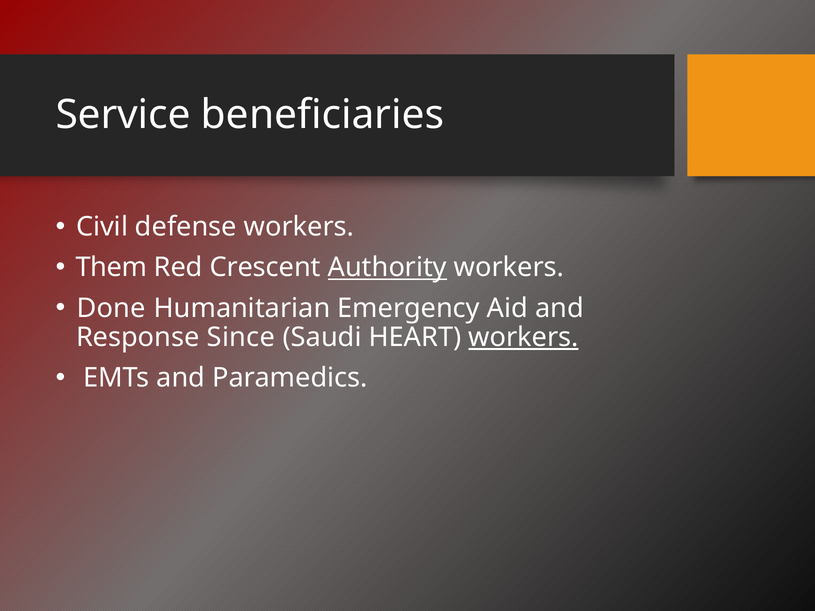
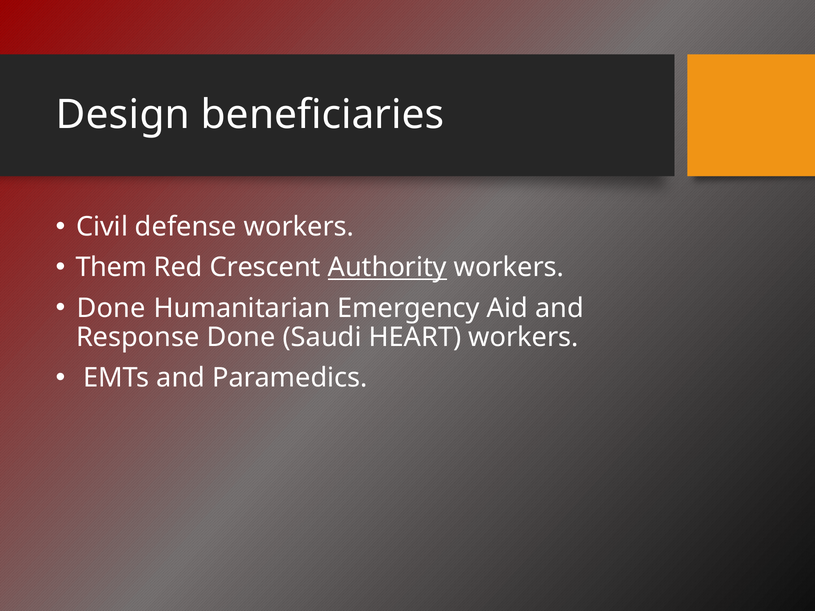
Service: Service -> Design (123, 115)
Response Since: Since -> Done (241, 338)
workers underline: present -> none (524, 338)
